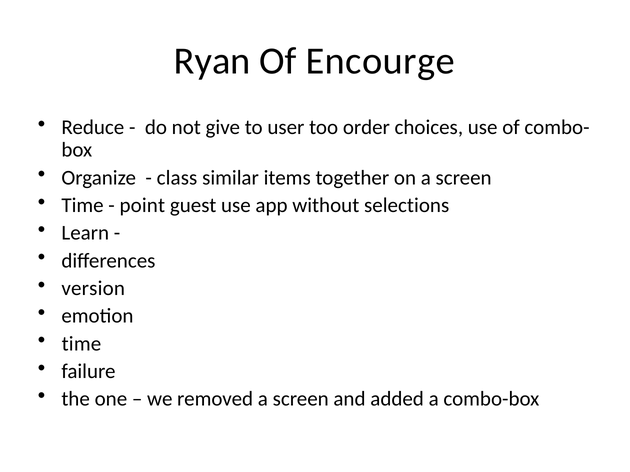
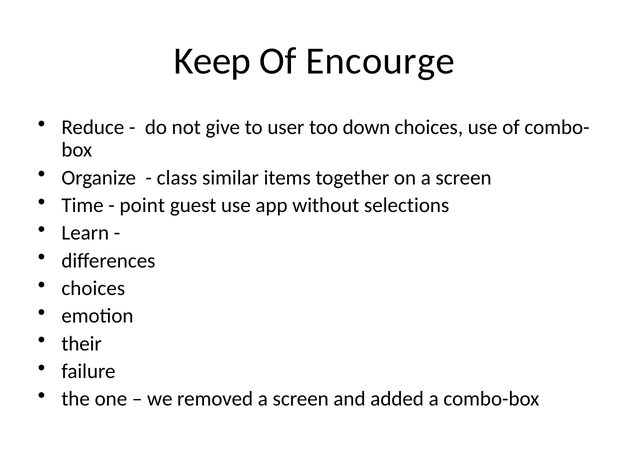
Ryan: Ryan -> Keep (212, 61)
order: order -> down (366, 127)
version: version -> choices (93, 289)
time: time -> their (82, 344)
